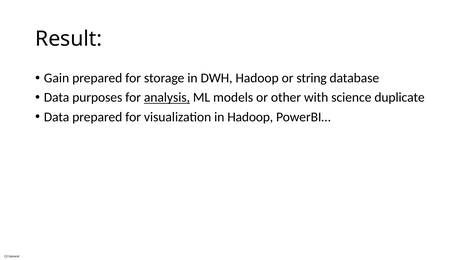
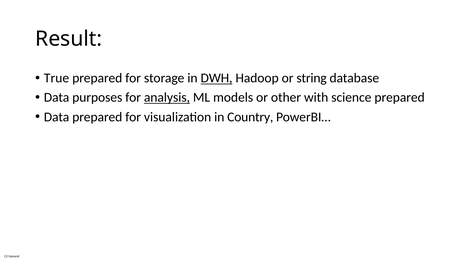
Gain: Gain -> True (57, 78)
DWH underline: none -> present (217, 78)
science duplicate: duplicate -> prepared (400, 97)
in Hadoop: Hadoop -> Country (250, 117)
